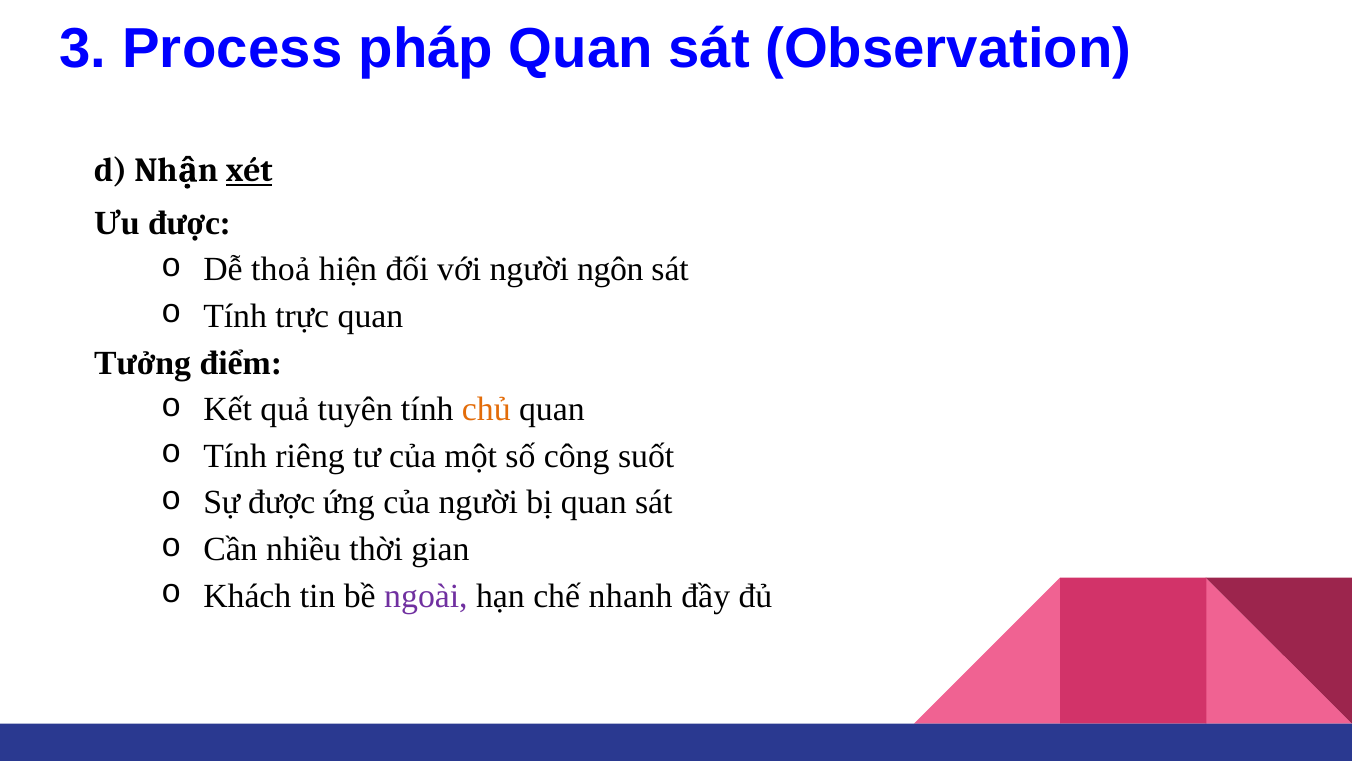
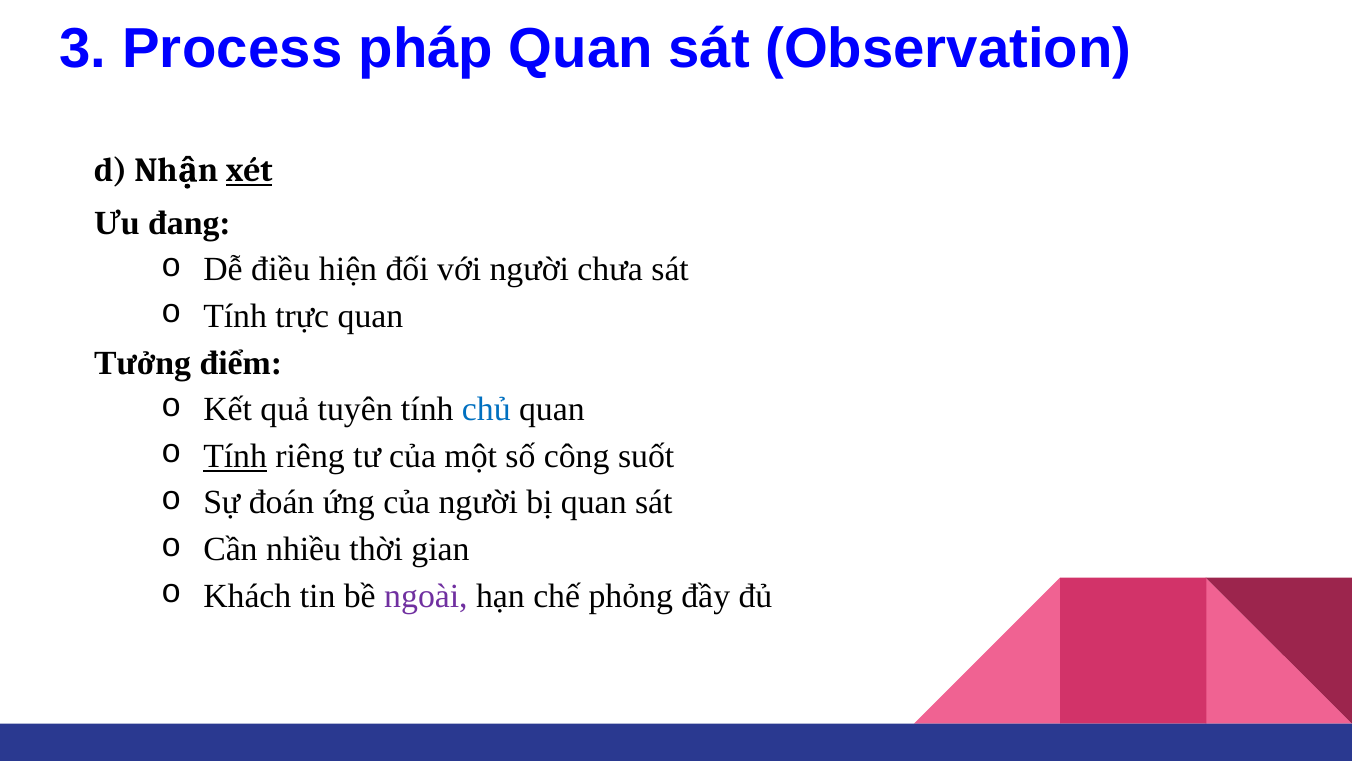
Ưu được: được -> đang (189, 223)
thoả: thoả -> điều (281, 269)
ngôn: ngôn -> chưa (610, 269)
chủ colour: orange -> blue (486, 409)
Tính underline: none -> present (235, 456)
Sự được: được -> đoán (282, 502)
nhanh: nhanh -> phỏng (631, 596)
